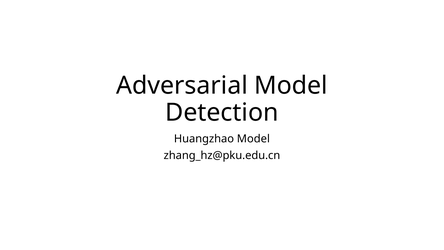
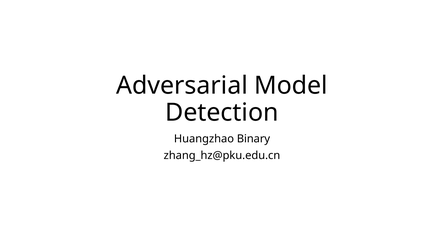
Huangzhao Model: Model -> Binary (253, 139)
